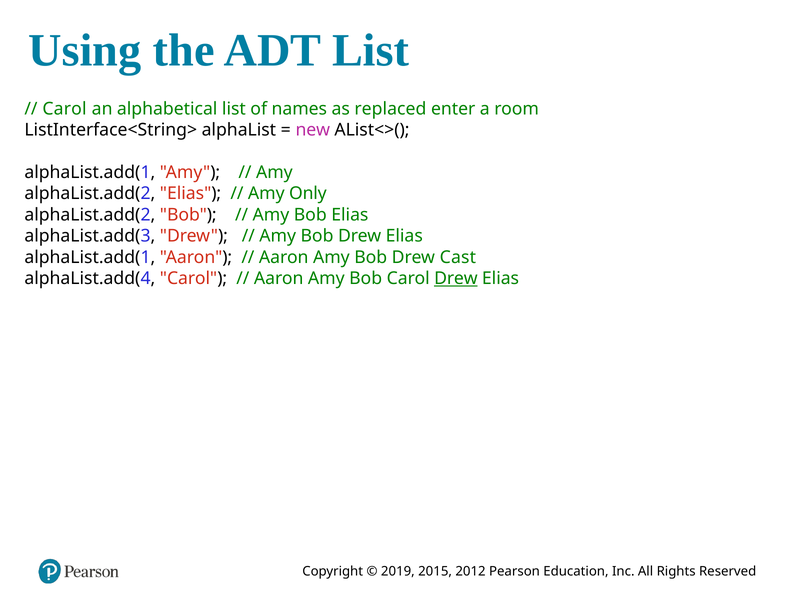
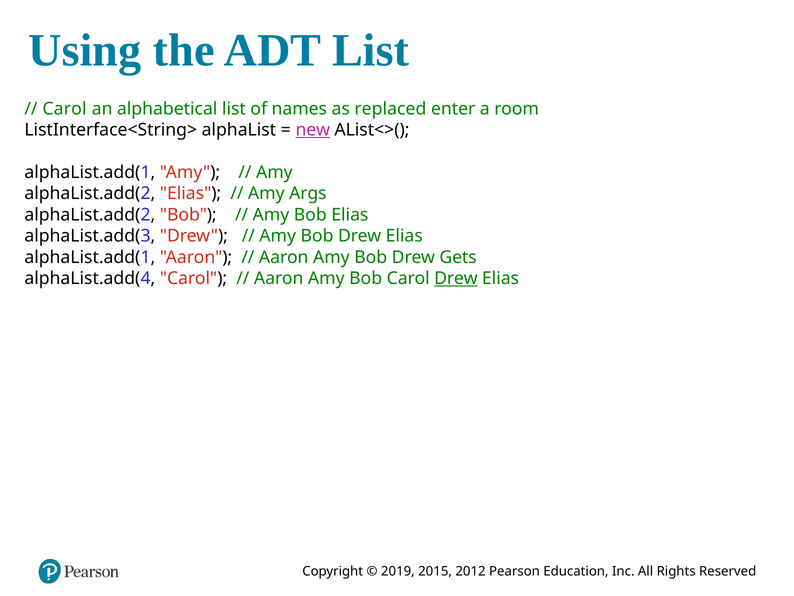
new underline: none -> present (313, 130)
Only: Only -> Args (308, 193)
Cast: Cast -> Gets (458, 257)
